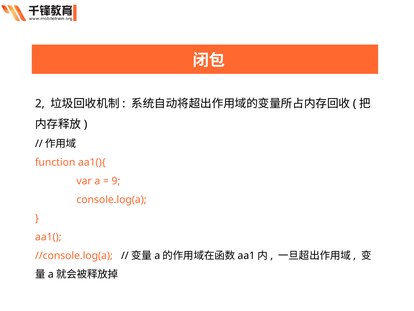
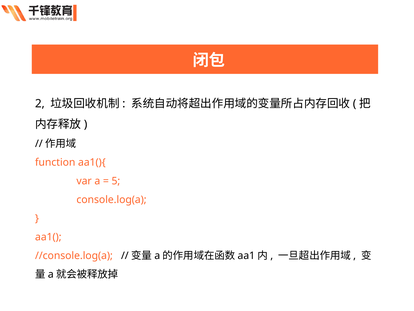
9: 9 -> 5 (116, 181)
